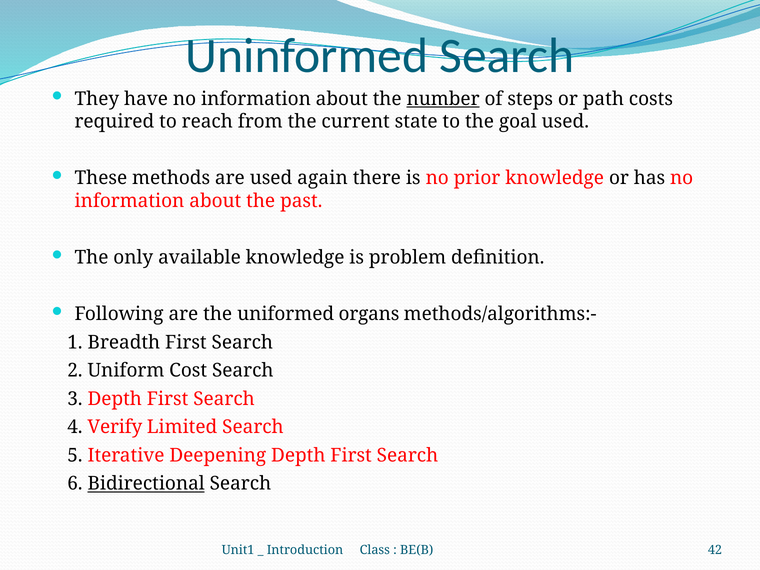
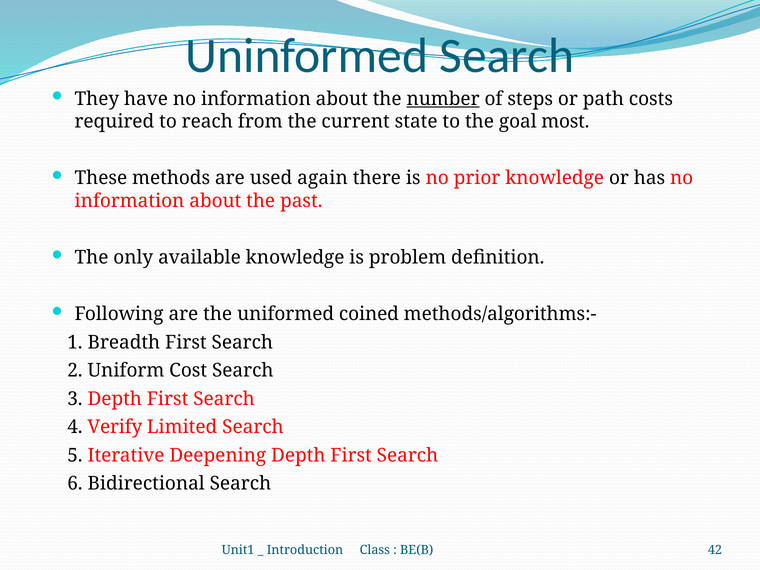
goal used: used -> most (565, 122)
organs: organs -> coined (369, 314)
Bidirectional underline: present -> none (146, 484)
